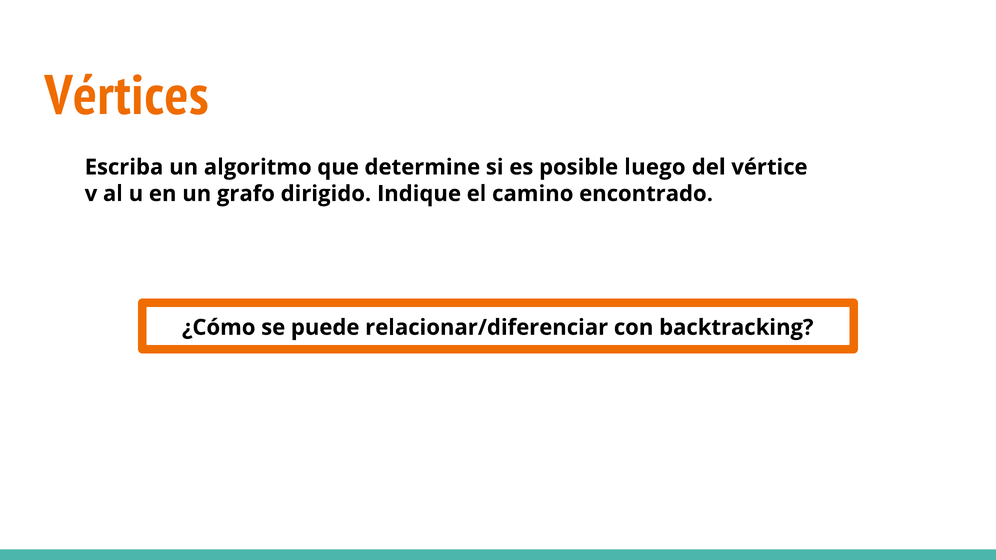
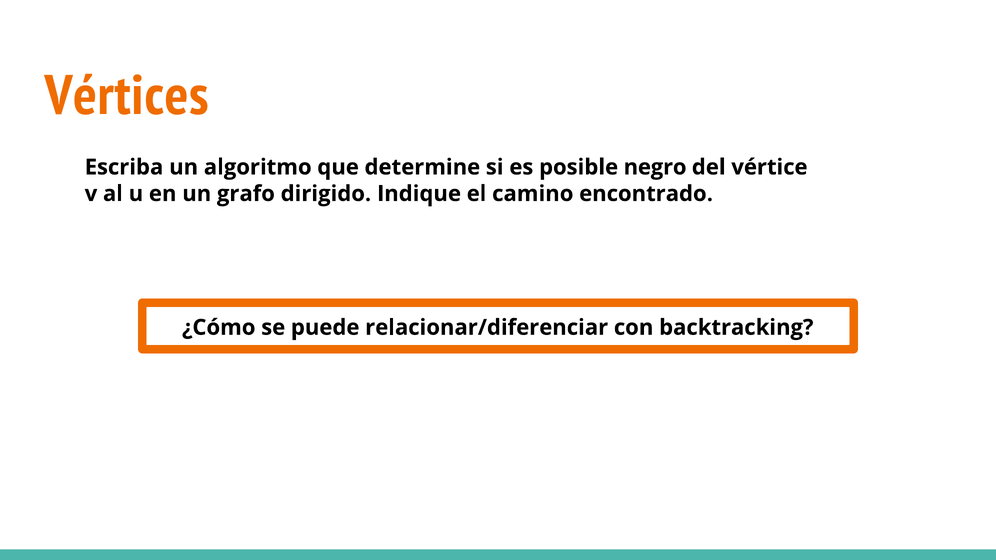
luego: luego -> negro (655, 167)
